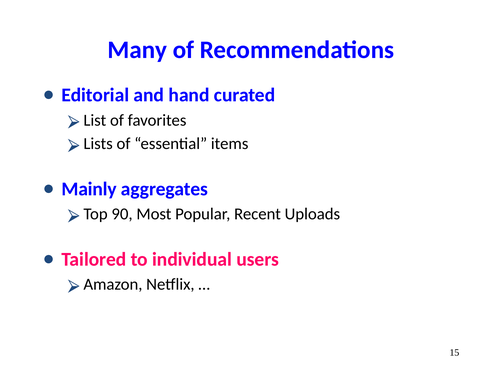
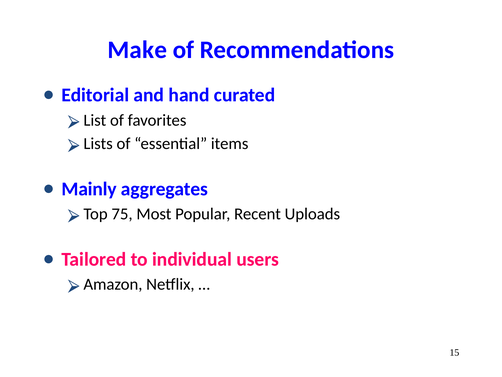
Many: Many -> Make (137, 50)
90: 90 -> 75 (122, 214)
